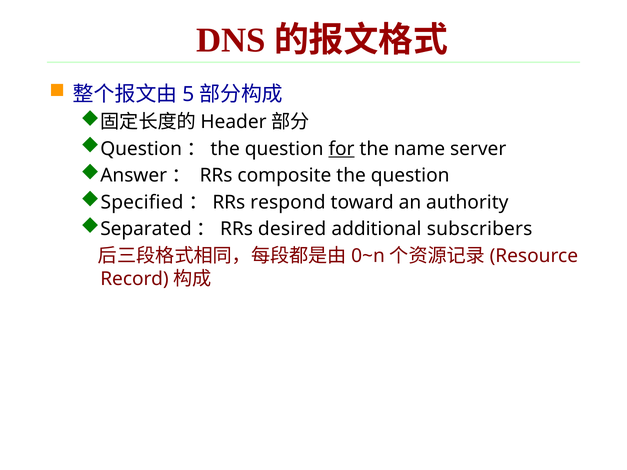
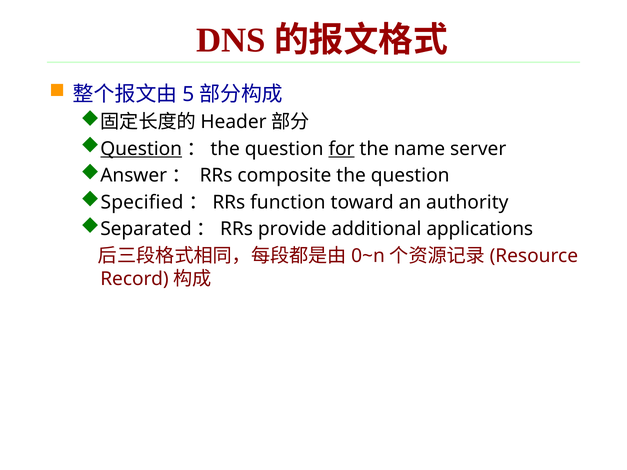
Question underline: none -> present (141, 149)
respond: respond -> function (288, 202)
desired: desired -> provide (292, 229)
subscribers: subscribers -> applications (480, 229)
